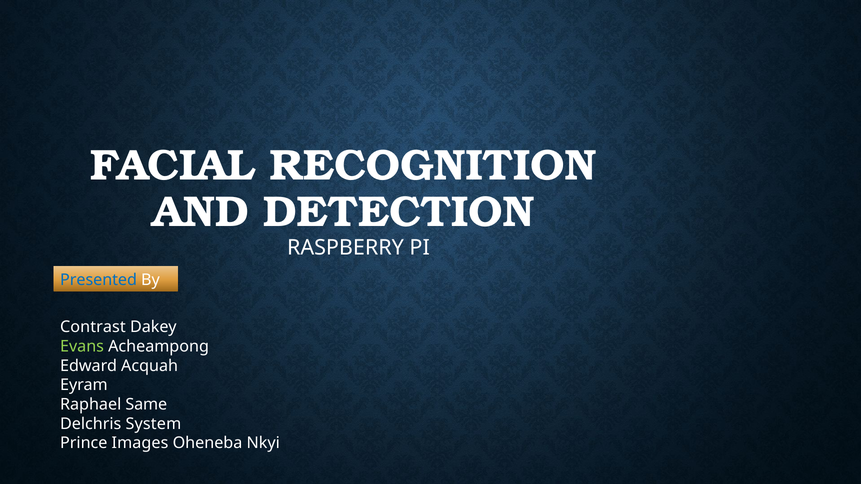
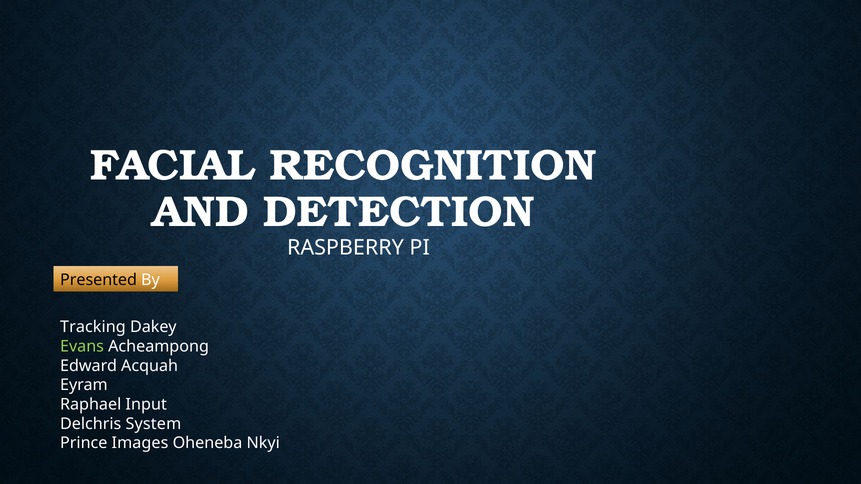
Presented colour: blue -> black (99, 280)
Contrast: Contrast -> Tracking (93, 327)
Same: Same -> Input (146, 405)
